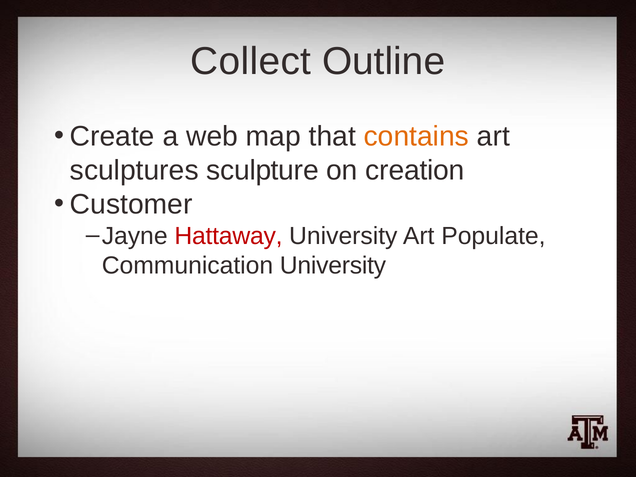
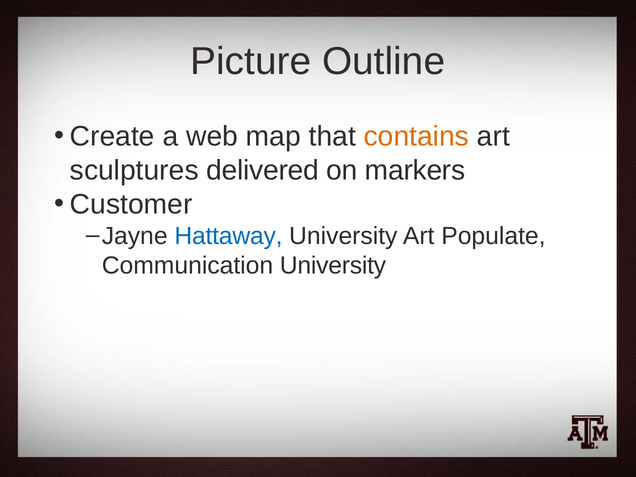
Collect: Collect -> Picture (251, 62)
sculpture: sculpture -> delivered (263, 171)
creation: creation -> markers (415, 171)
Hattaway colour: red -> blue (228, 236)
